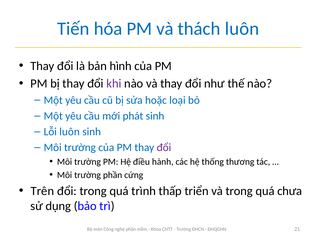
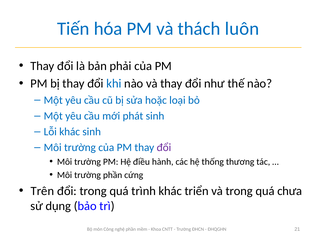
hình: hình -> phải (121, 66)
khi colour: purple -> blue (114, 83)
Lỗi luôn: luôn -> khác (70, 131)
trình thấp: thấp -> khác (170, 191)
